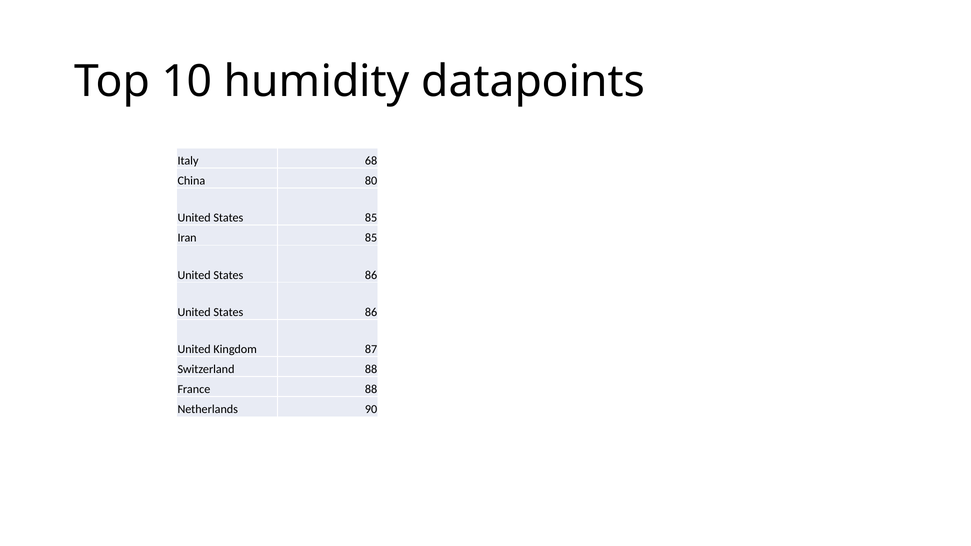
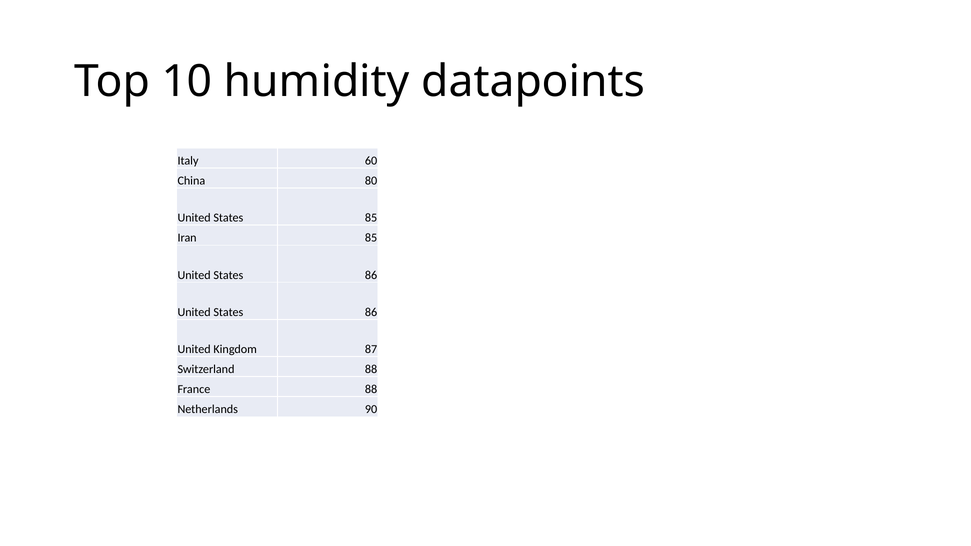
68: 68 -> 60 (371, 161)
